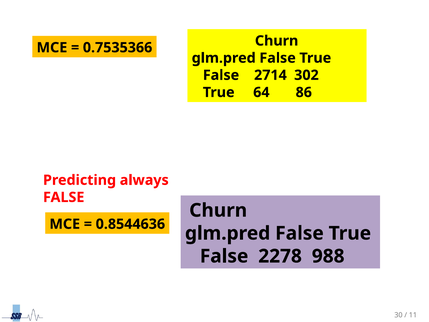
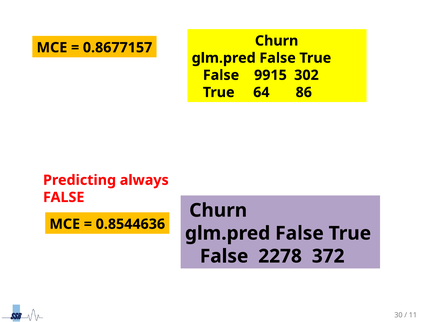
0.7535366: 0.7535366 -> 0.8677157 (118, 48)
2714: 2714 -> 9915 (270, 75)
988: 988 -> 372 (328, 256)
